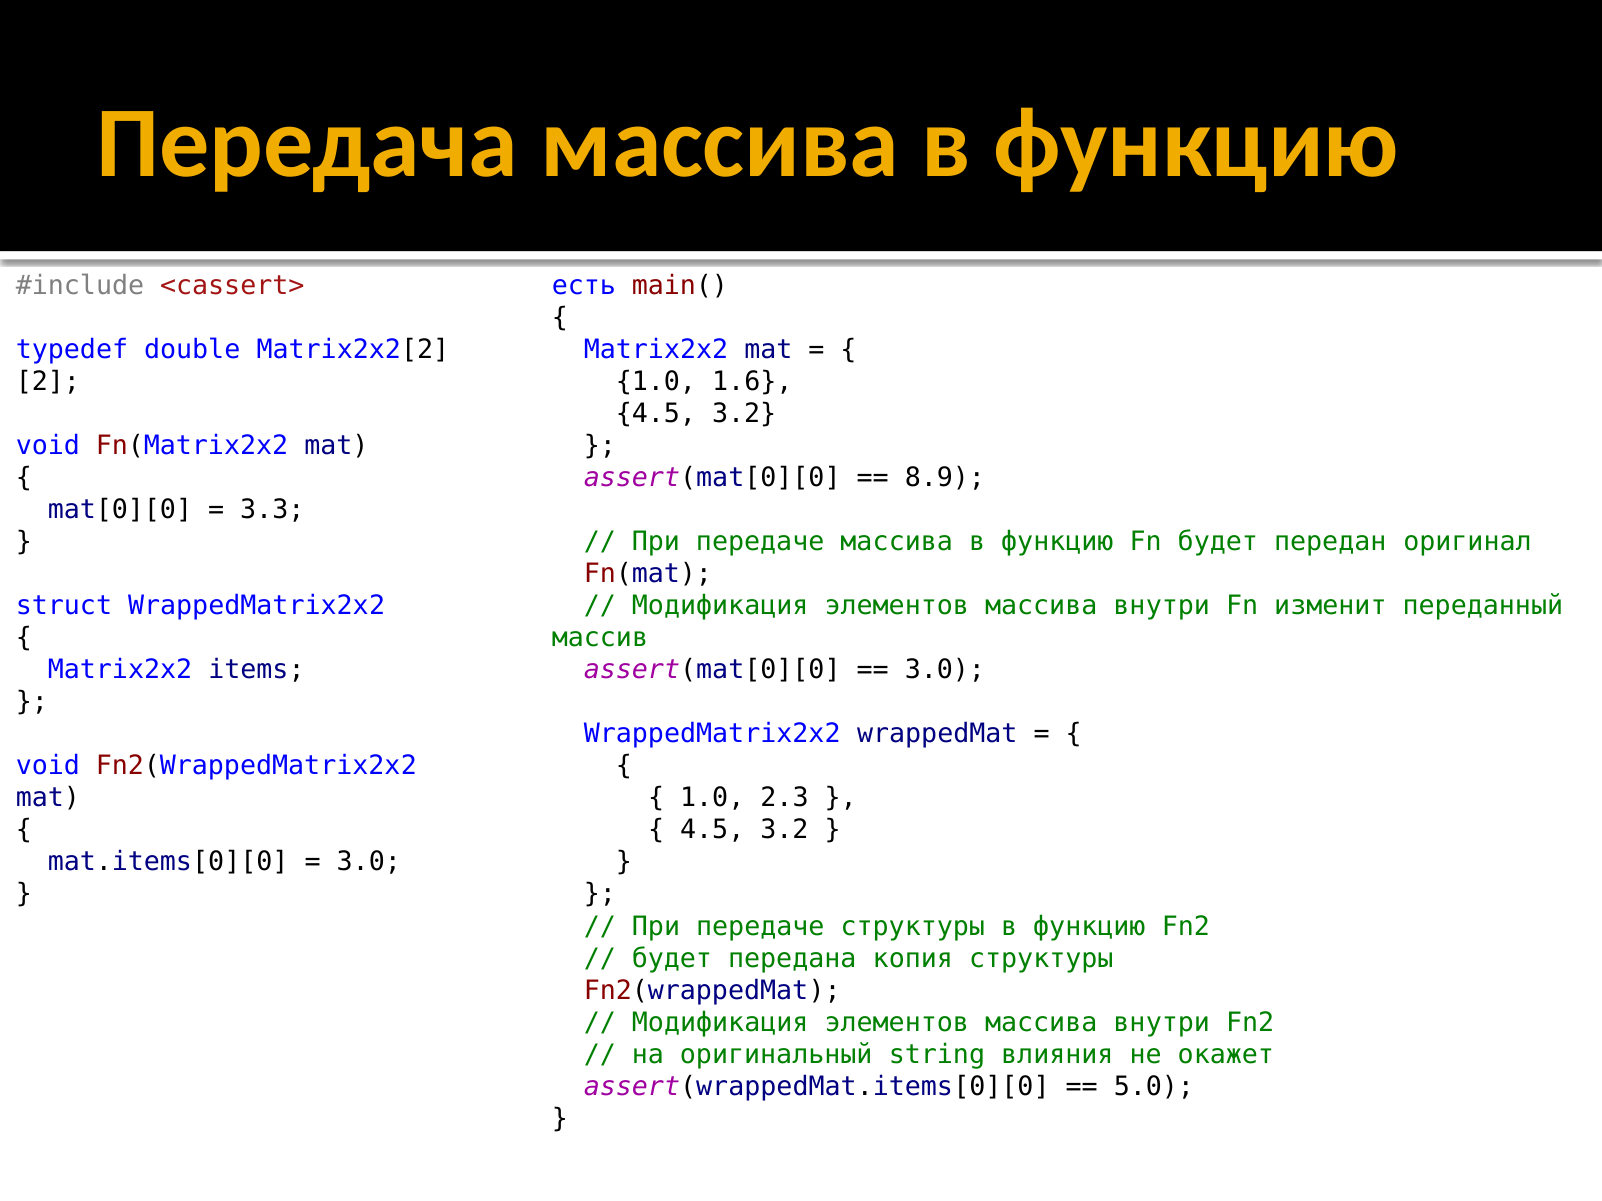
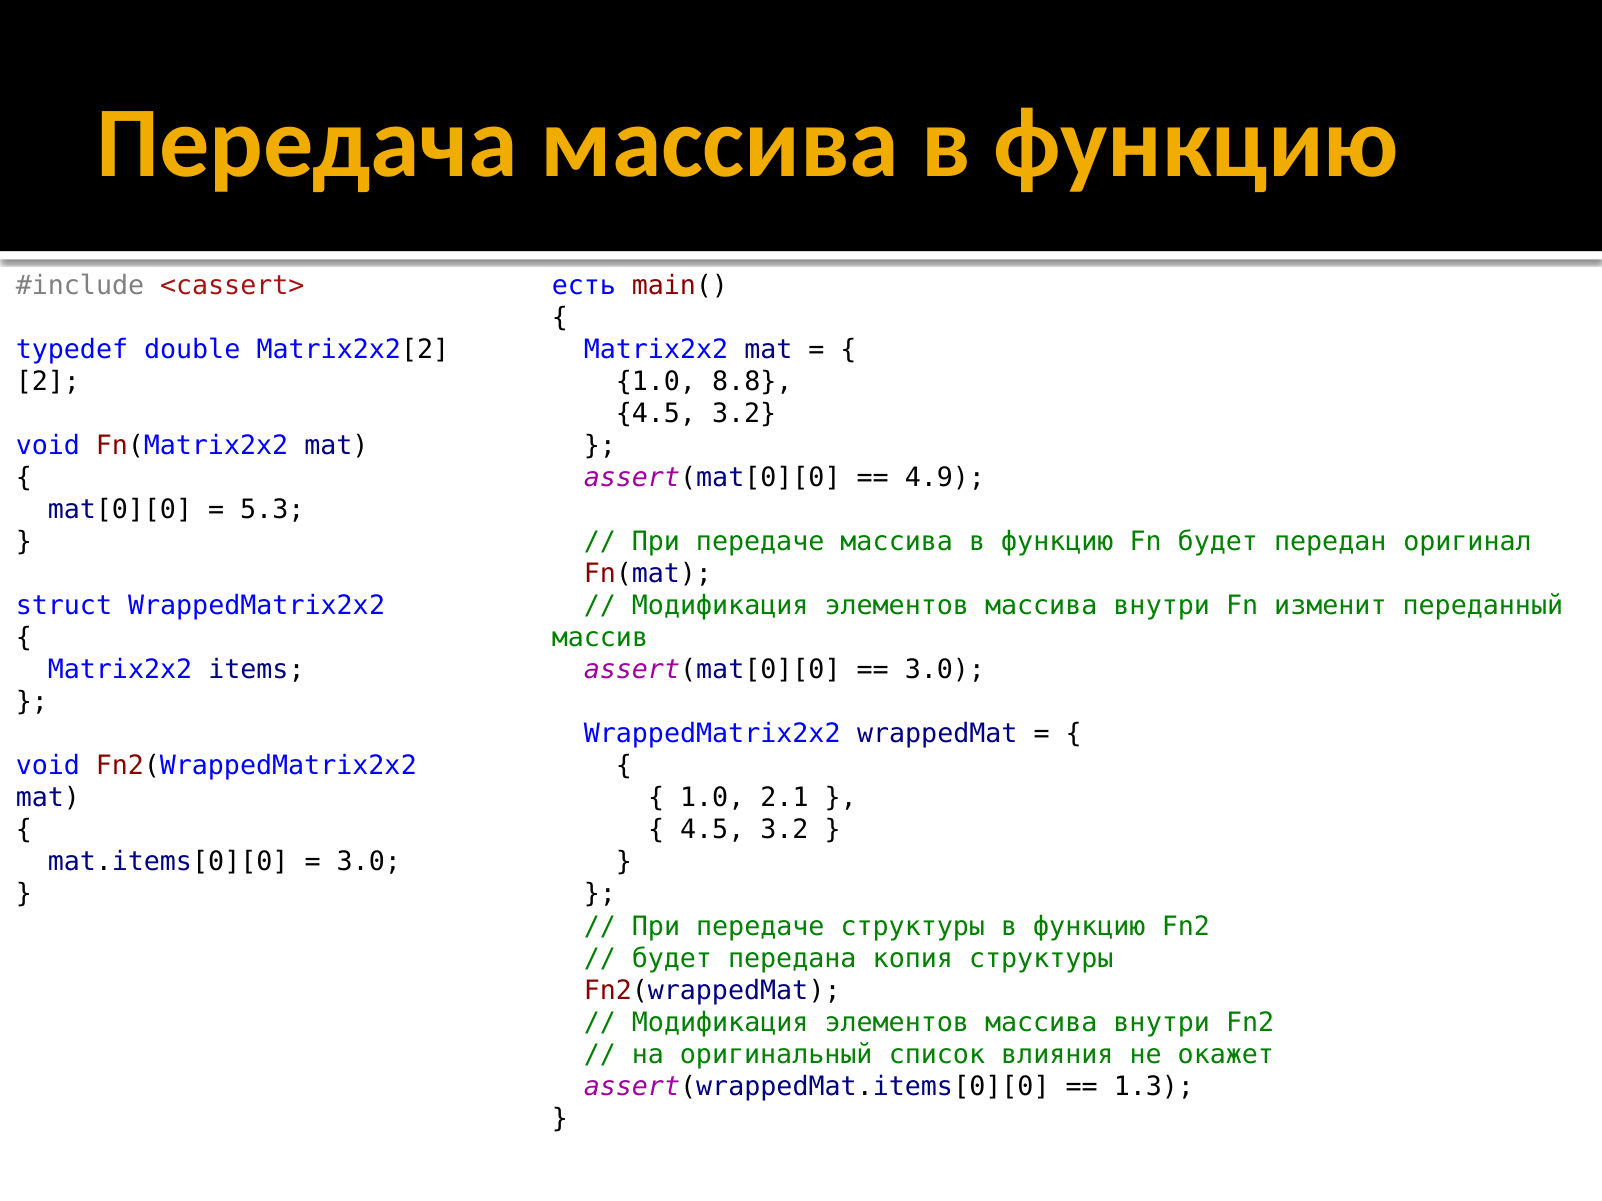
1.6: 1.6 -> 8.8 (752, 382)
8.9: 8.9 -> 4.9 (945, 478)
3.3: 3.3 -> 5.3 (272, 510)
2.3: 2.3 -> 2.1 (785, 798)
string: string -> список (937, 1055)
5.0: 5.0 -> 1.3 (1154, 1087)
